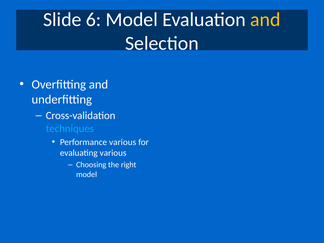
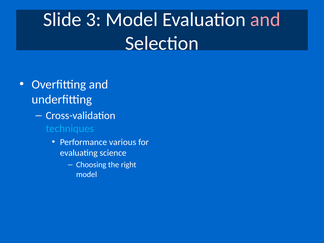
6: 6 -> 3 (94, 19)
and colour: yellow -> pink (265, 19)
evaluating various: various -> science (113, 153)
